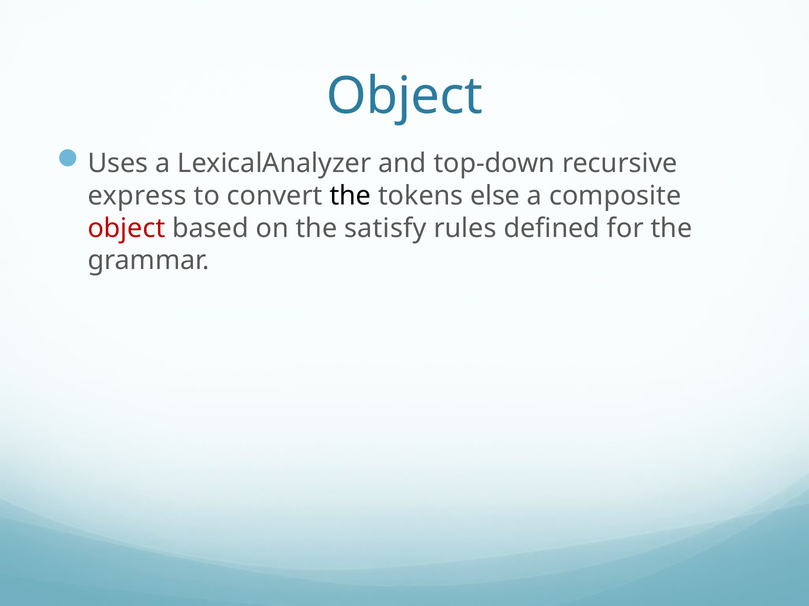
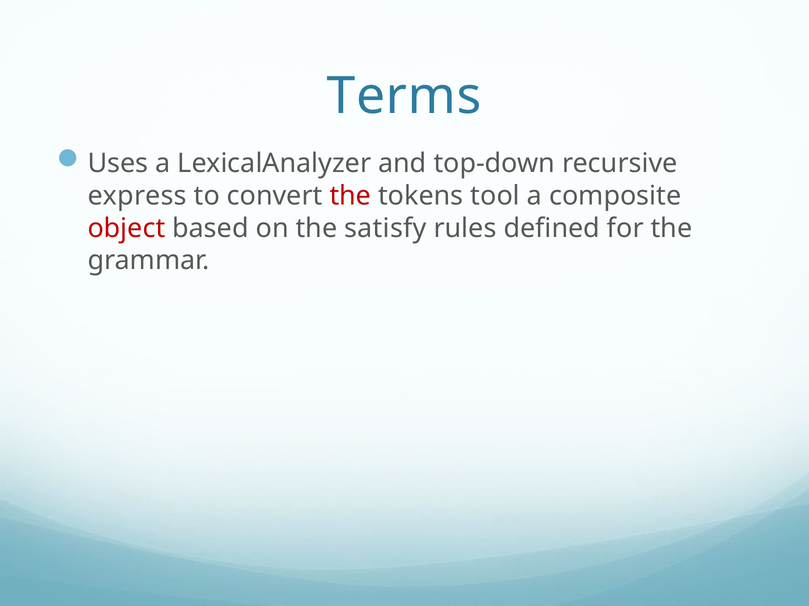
Object: Object -> Terms (404, 96)
the colour: black -> red (350, 196)
else: else -> tool (495, 196)
